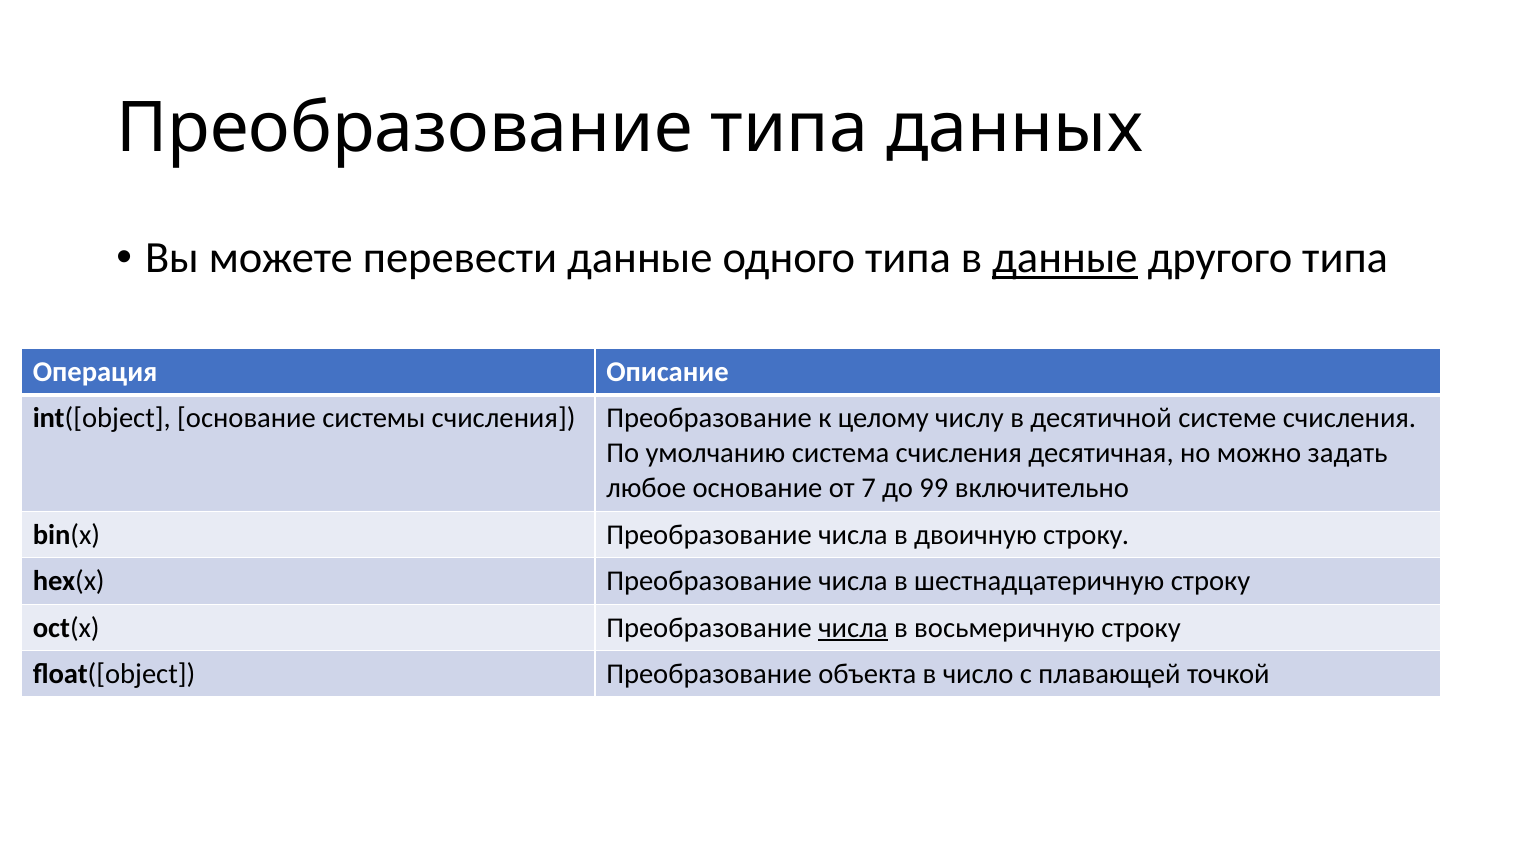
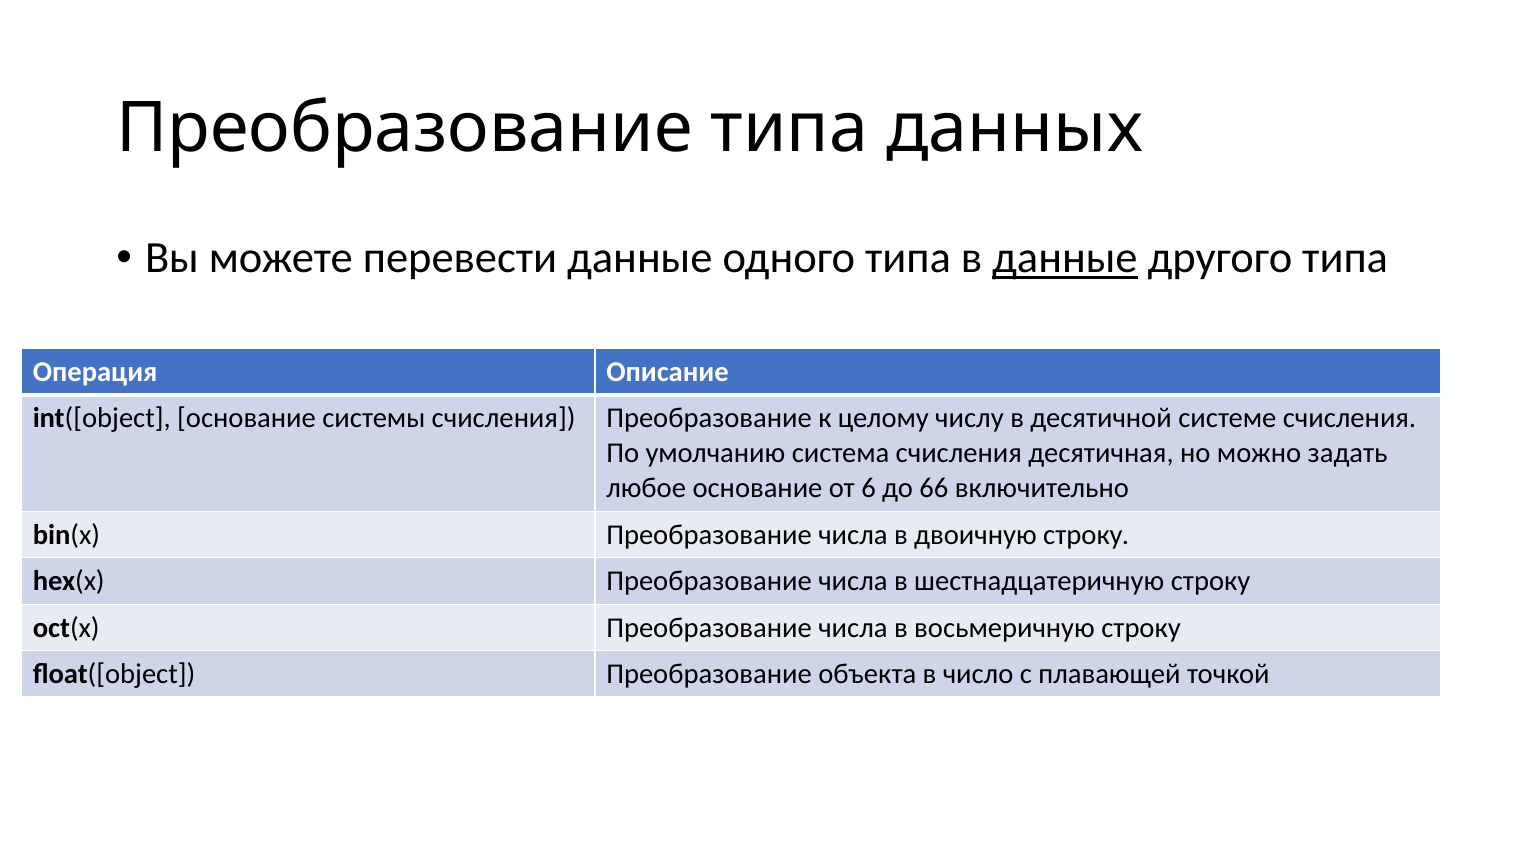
7: 7 -> 6 (869, 488)
99: 99 -> 66 (934, 488)
числа underline: present -> none (853, 628)
